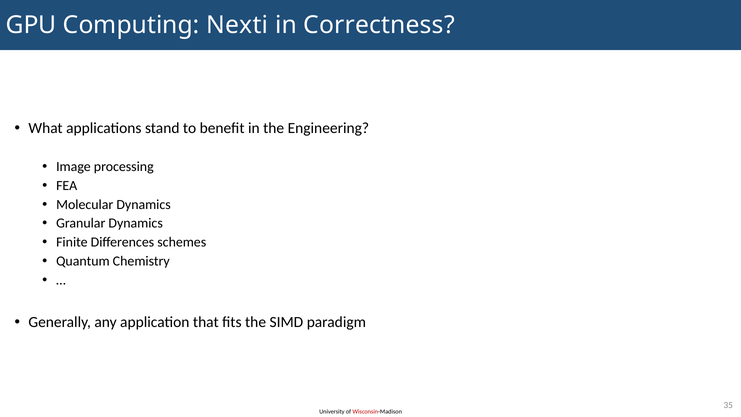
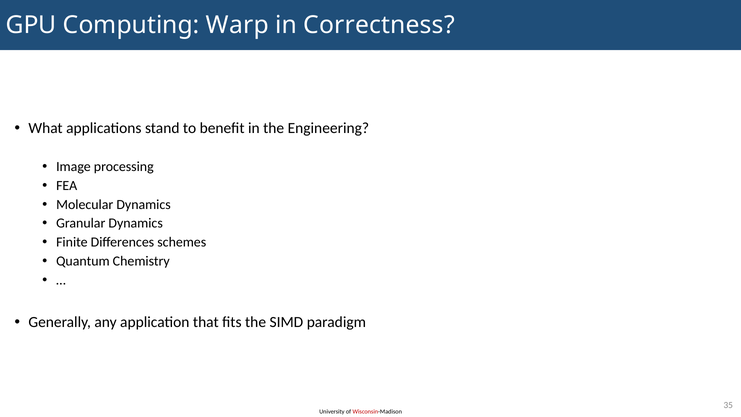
Nexti: Nexti -> Warp (237, 25)
